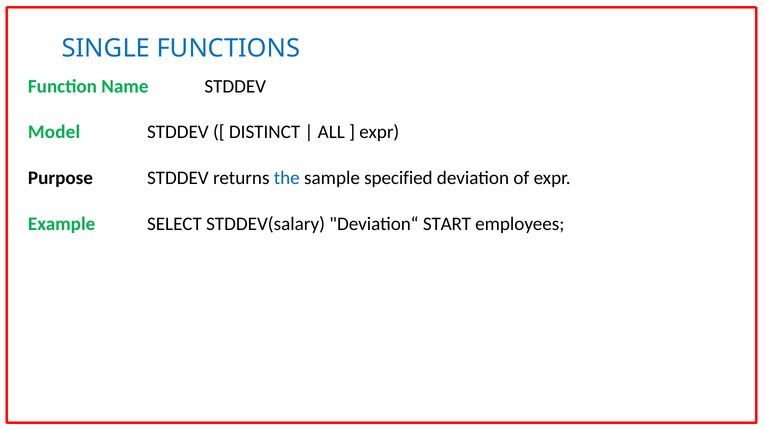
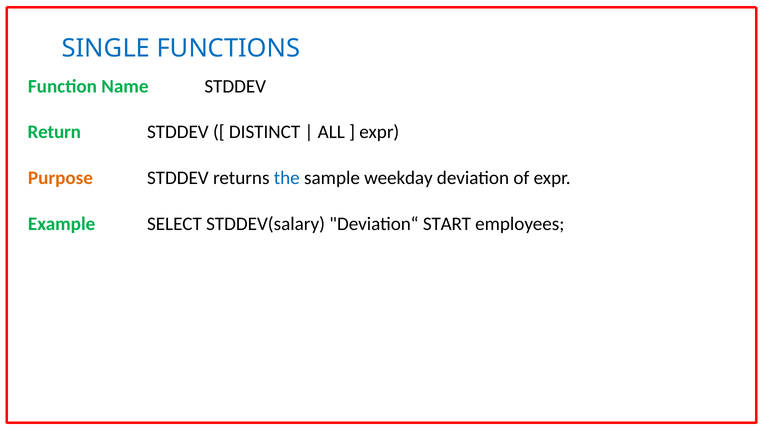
Model: Model -> Return (54, 132)
Purpose colour: black -> orange (60, 178)
specified: specified -> weekday (398, 178)
